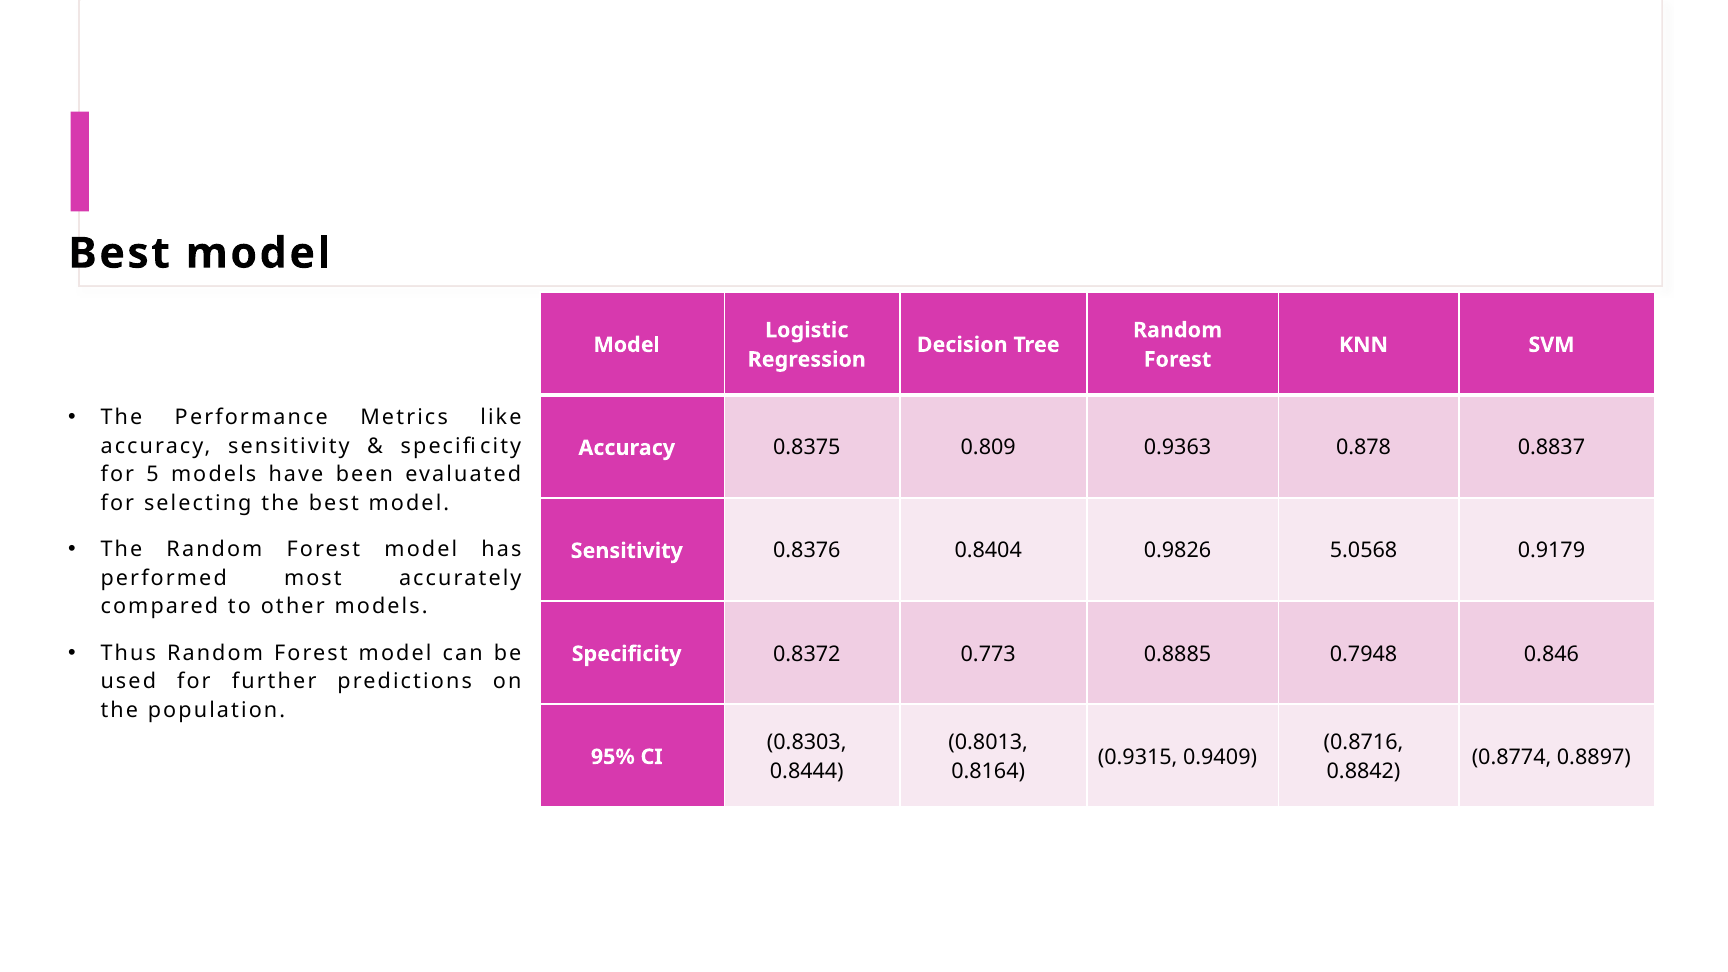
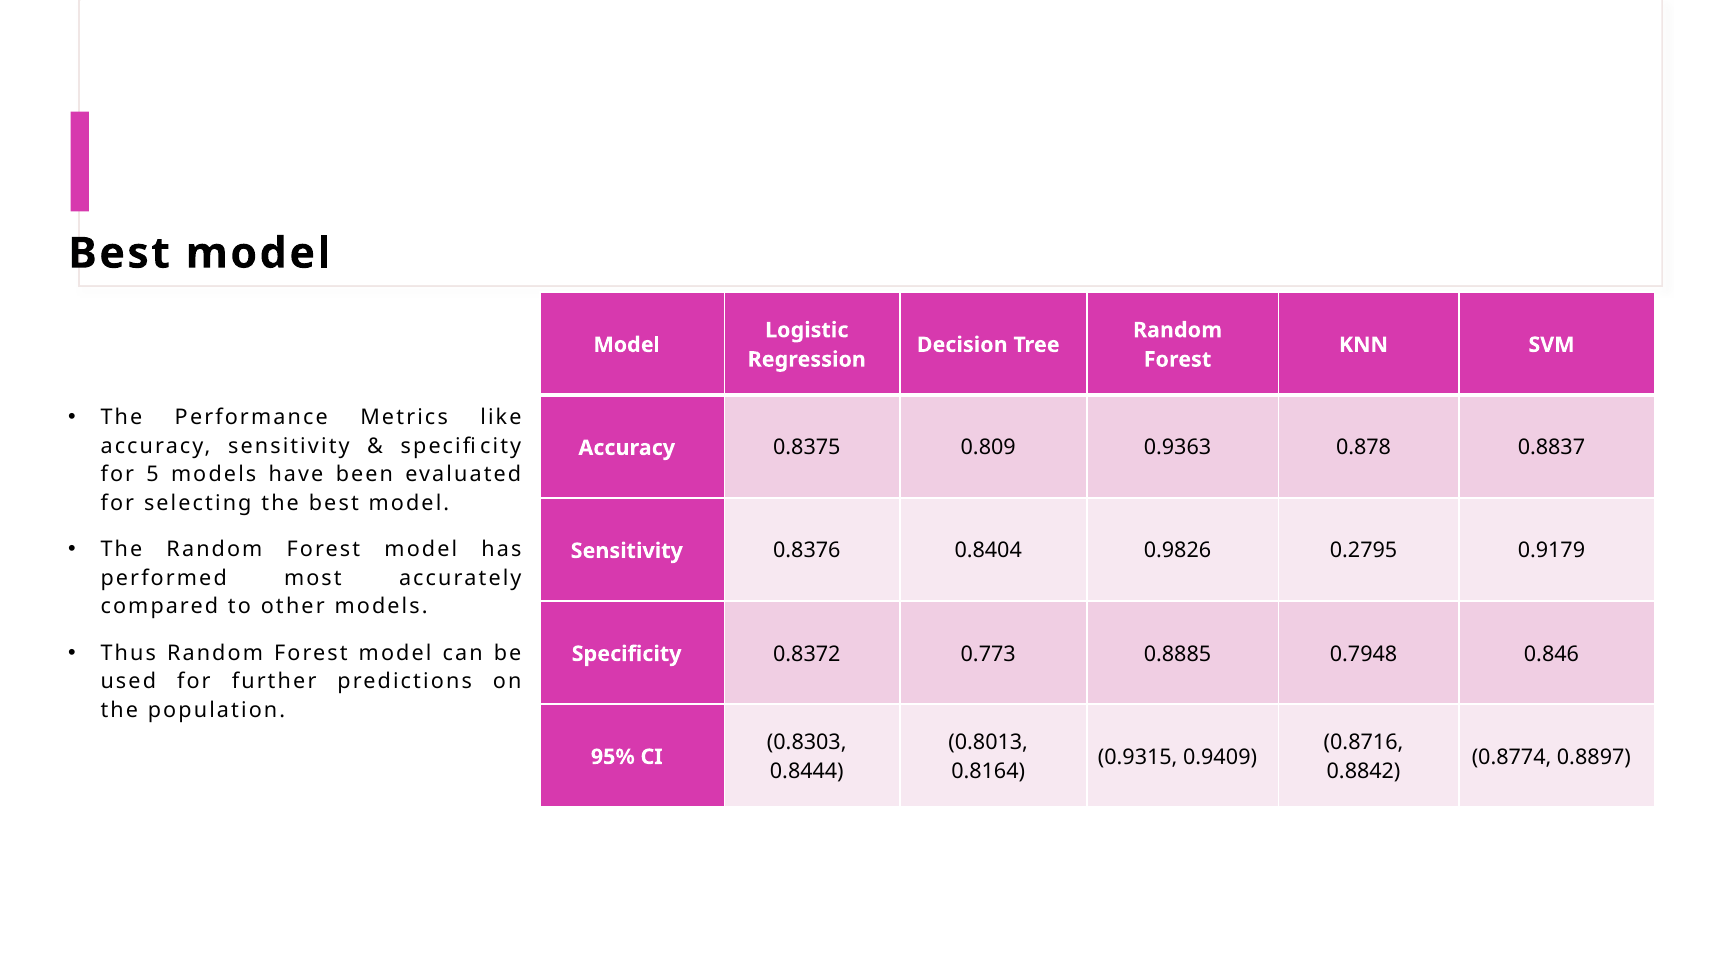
5.0568: 5.0568 -> 0.2795 (1364, 551)
